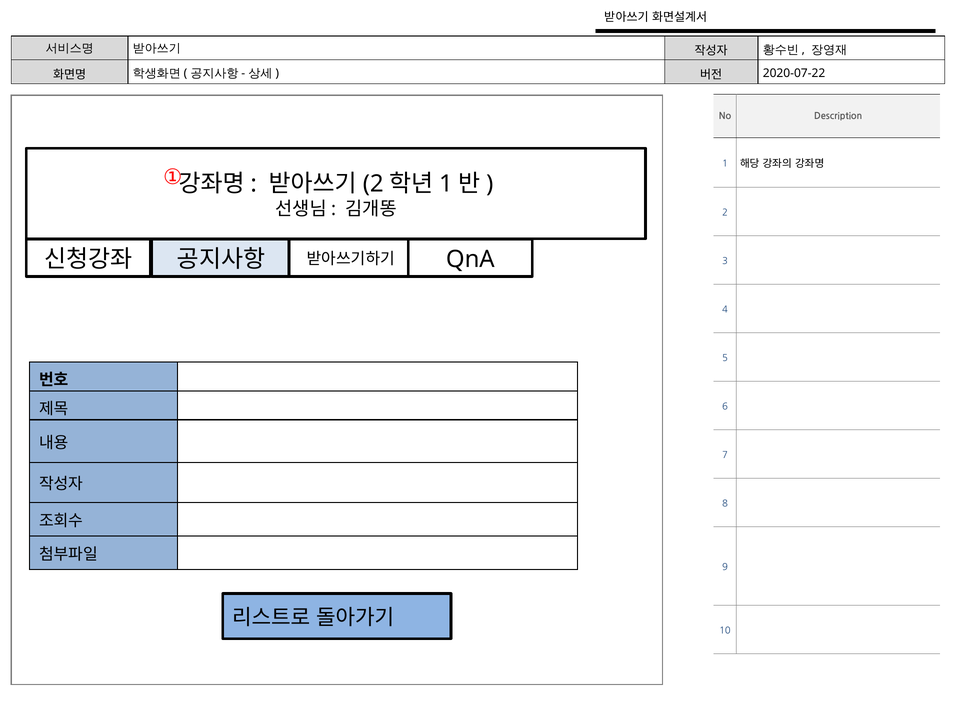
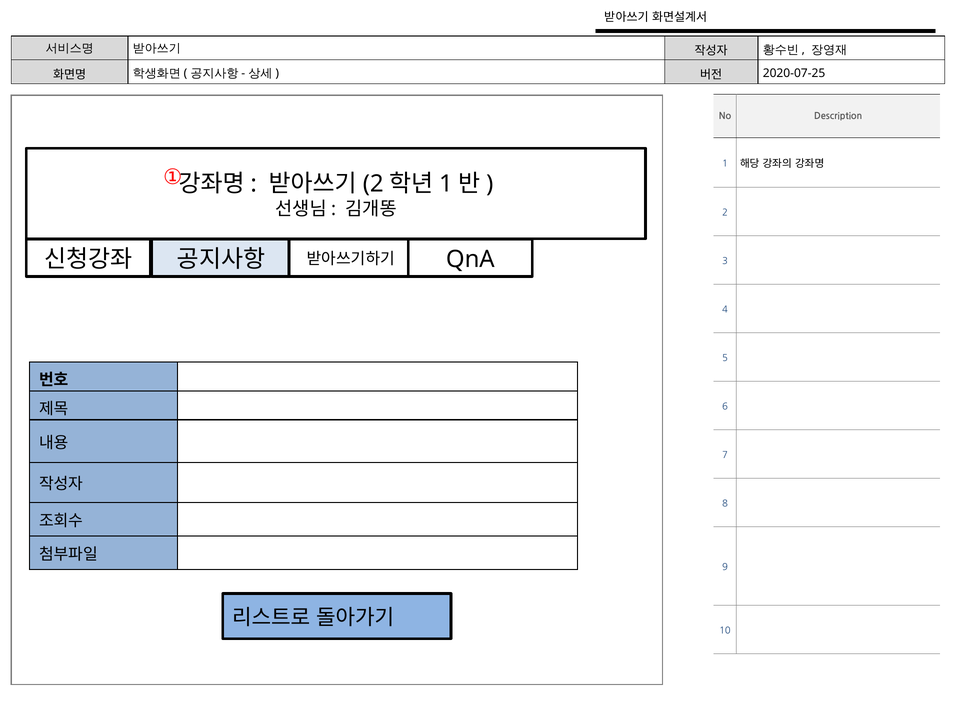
2020-07-22: 2020-07-22 -> 2020-07-25 (794, 74)
